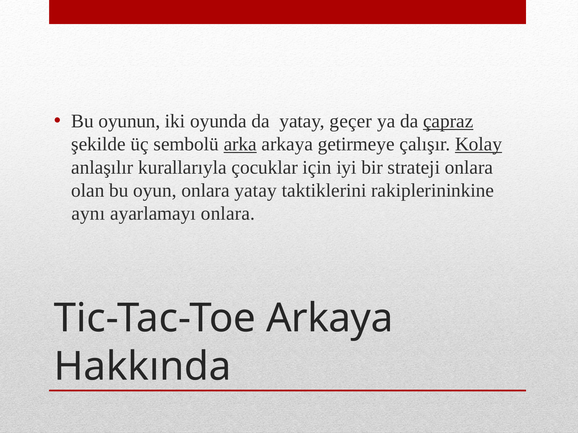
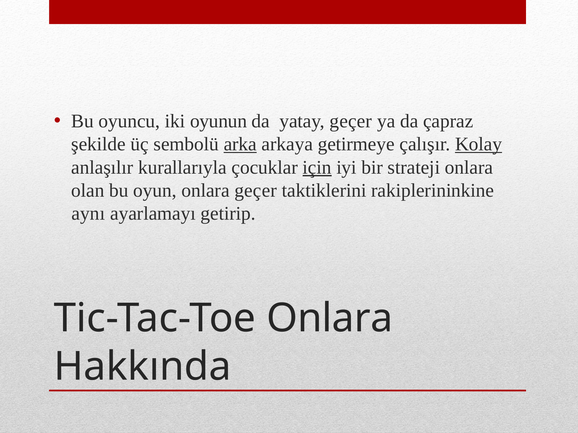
oyunun: oyunun -> oyuncu (129, 121)
oyunda: oyunda -> oyunun (219, 121)
çapraz underline: present -> none (448, 121)
için underline: none -> present (317, 168)
onlara yatay: yatay -> geçer (256, 191)
ayarlamayı onlara: onlara -> getirip (228, 214)
Tic-Tac-Toe Arkaya: Arkaya -> Onlara (330, 319)
